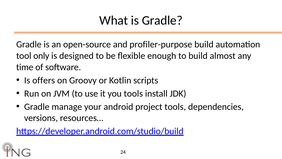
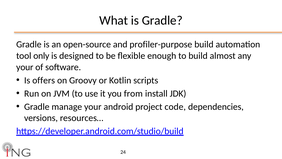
time: time -> your (25, 67)
you tools: tools -> from (133, 93)
project tools: tools -> code (175, 106)
